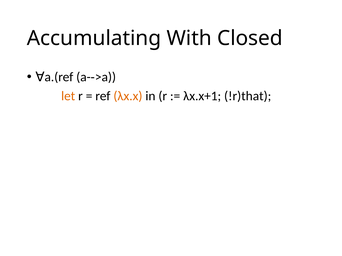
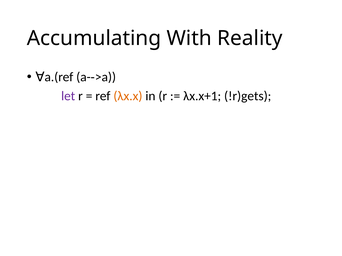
Closed: Closed -> Reality (250, 38)
let colour: orange -> purple (68, 96)
!r)that: !r)that -> !r)gets (248, 96)
